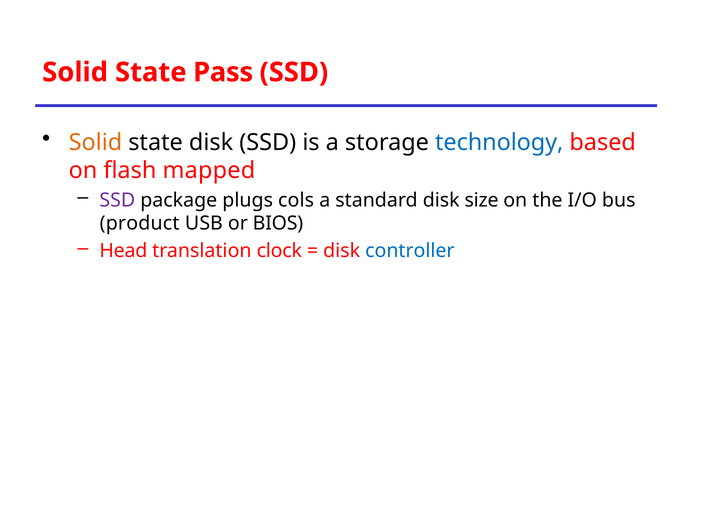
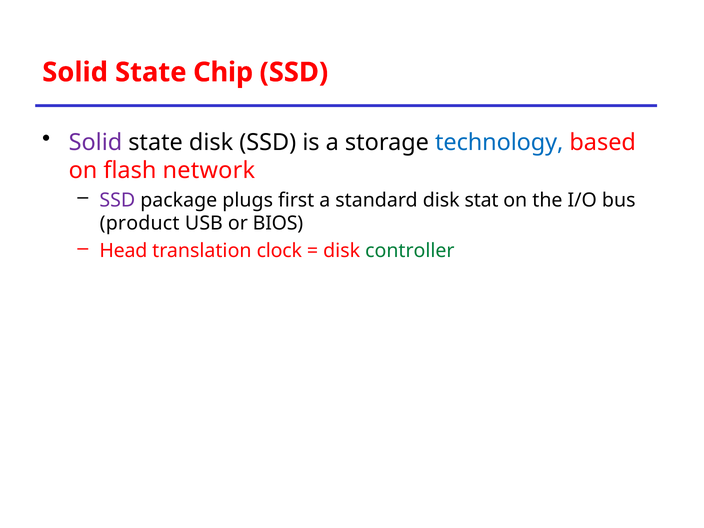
Pass: Pass -> Chip (223, 72)
Solid colour: orange -> purple (95, 142)
mapped: mapped -> network (209, 171)
cols: cols -> first (296, 200)
size: size -> stat (482, 200)
controller colour: blue -> green (410, 251)
